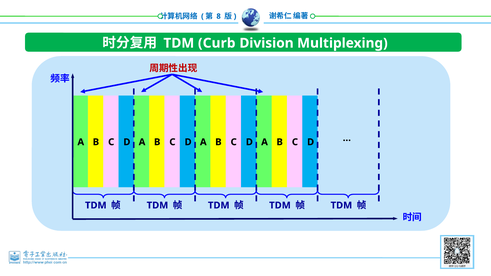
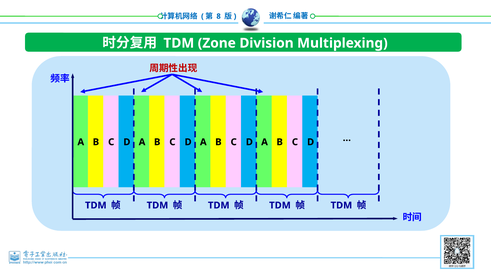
Curb: Curb -> Zone (217, 43)
